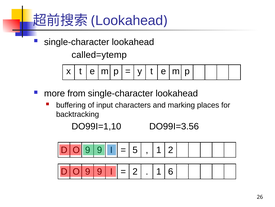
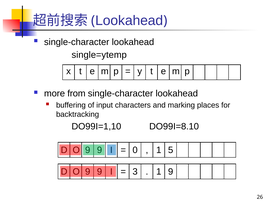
called=ytemp: called=ytemp -> single=ytemp (99, 55)
DO99I=3.56: DO99I=3.56 -> DO99I=8.10 (174, 126)
5: 5 -> 0 (135, 149)
1 2: 2 -> 5 (171, 149)
2: 2 -> 3 (135, 171)
1 6: 6 -> 9 (171, 171)
